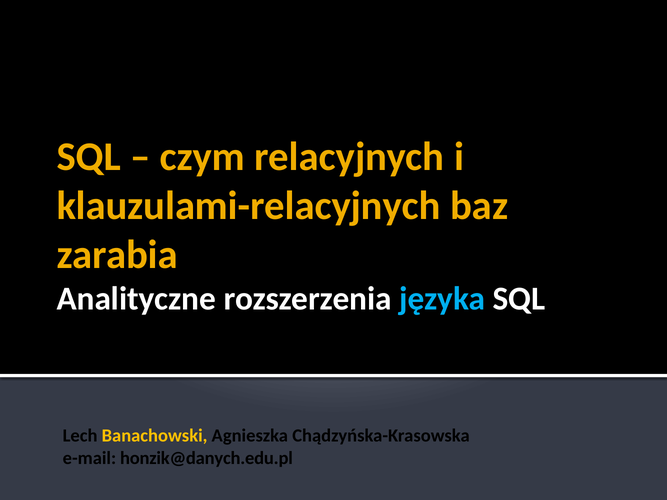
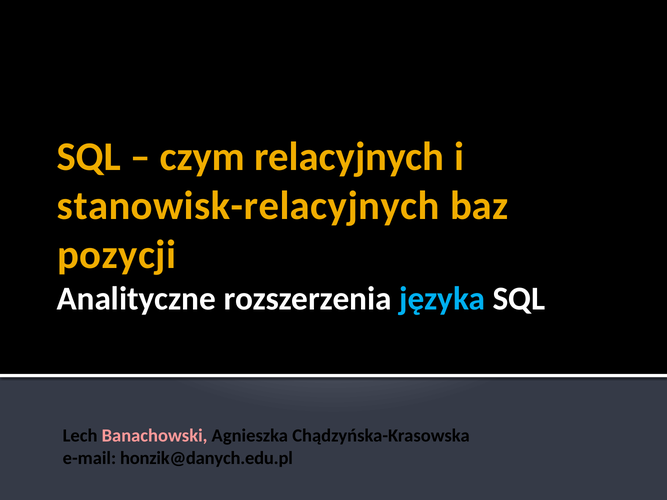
klauzulami-relacyjnych: klauzulami-relacyjnych -> stanowisk-relacyjnych (248, 206)
zarabia: zarabia -> pozycji (117, 255)
Banachowski colour: yellow -> pink (155, 436)
